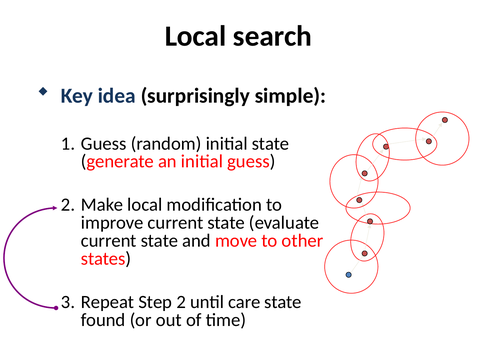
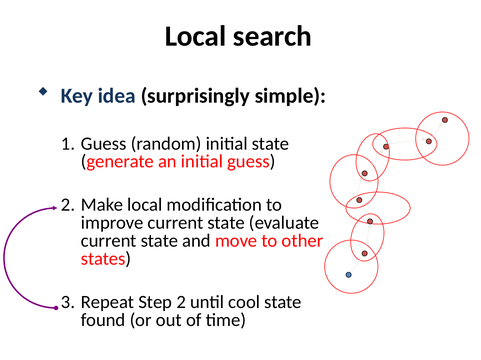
care: care -> cool (244, 303)
